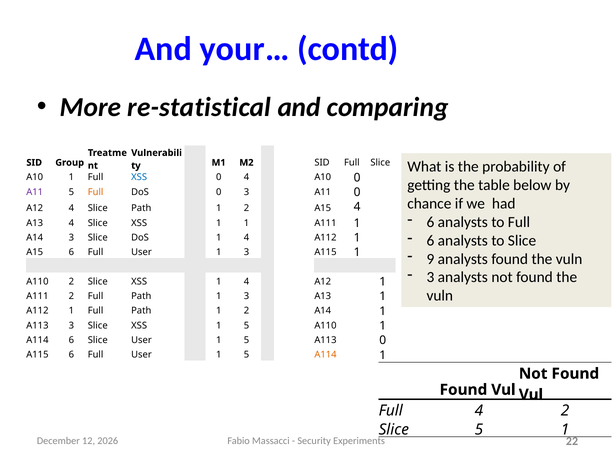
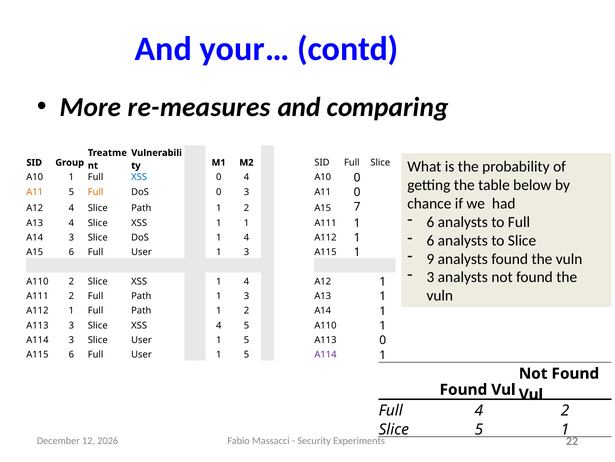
re-statistical: re-statistical -> re-measures (199, 107)
A11 colour: purple -> orange (35, 192)
A15 4: 4 -> 7 (357, 207)
3 Slice XSS 1: 1 -> 4 (219, 325)
A114 6: 6 -> 3 (71, 340)
A114 colour: orange -> purple (325, 354)
